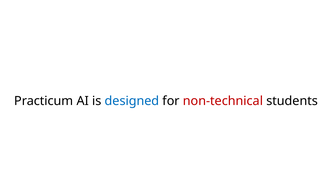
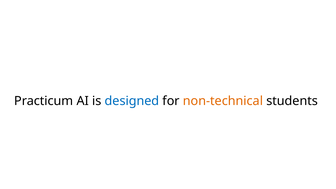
non-technical colour: red -> orange (223, 101)
